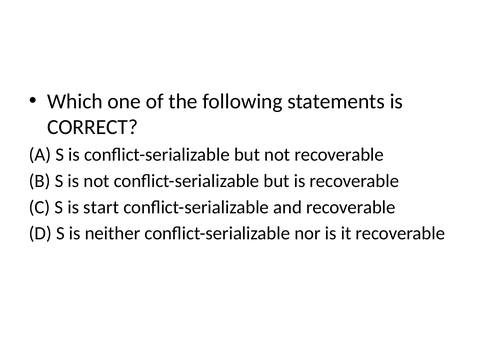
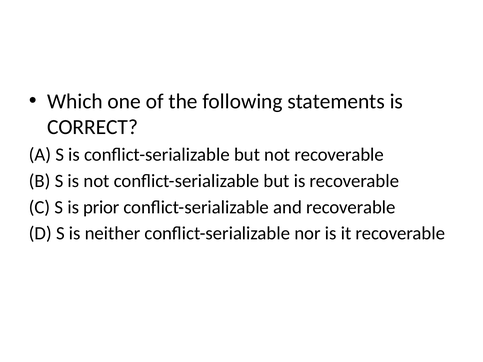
start: start -> prior (101, 207)
